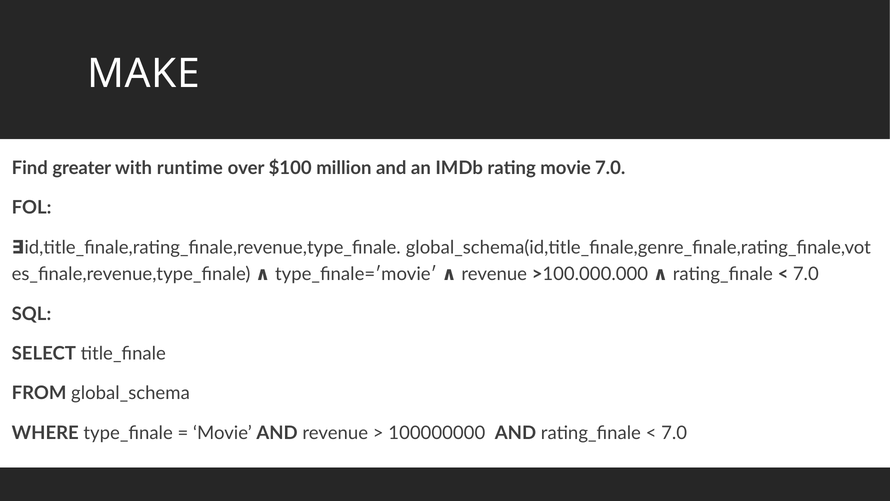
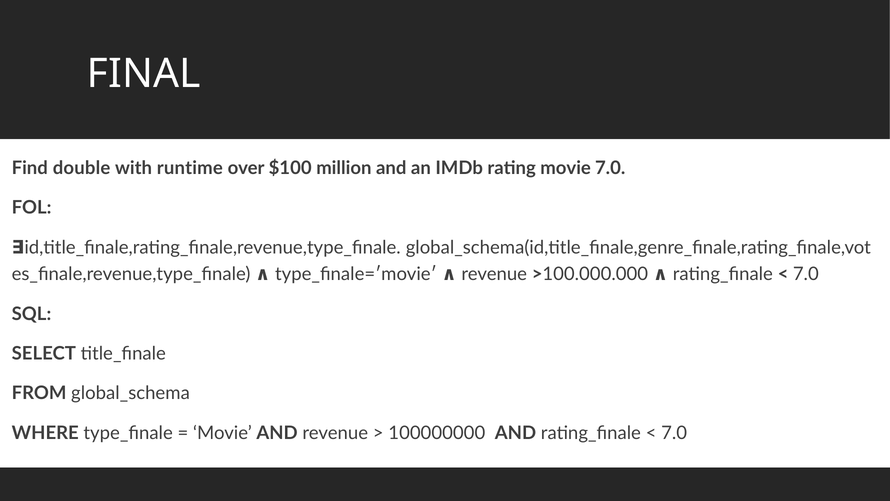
MAKE: MAKE -> FINAL (144, 74)
greater: greater -> double (82, 168)
